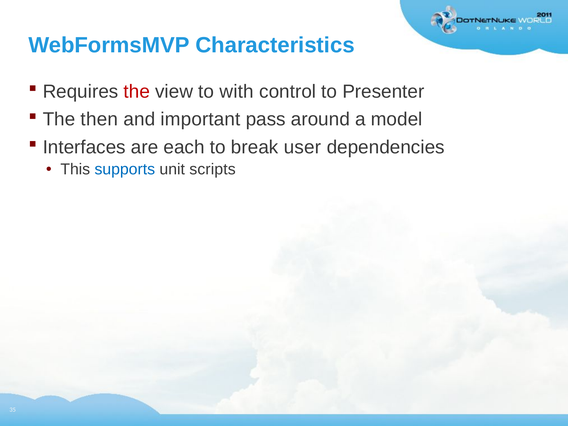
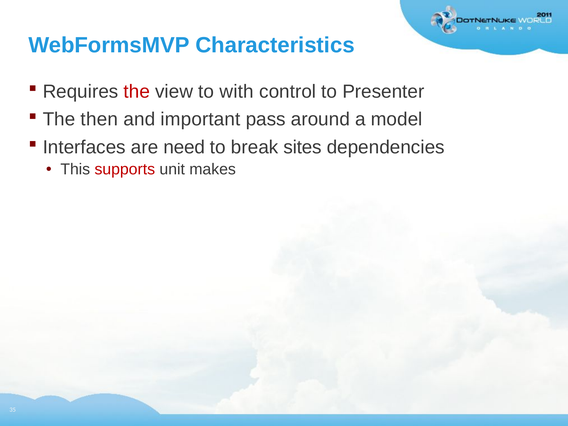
each: each -> need (184, 147)
user: user -> sites (303, 147)
supports colour: blue -> red (125, 169)
scripts: scripts -> makes (213, 169)
